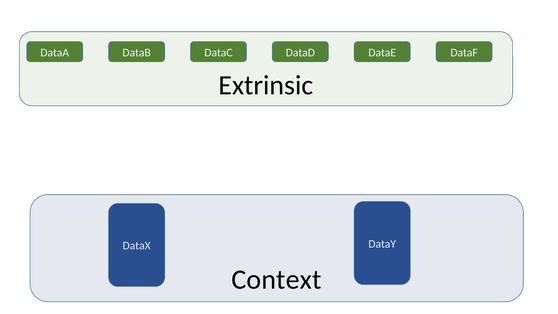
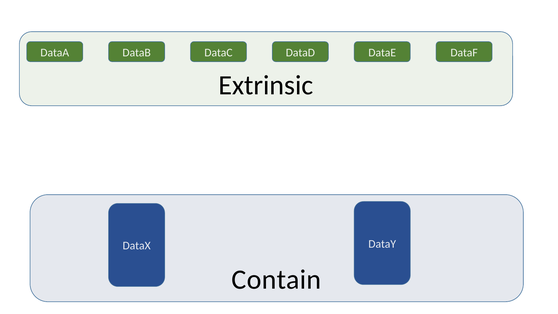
Context: Context -> Contain (276, 280)
